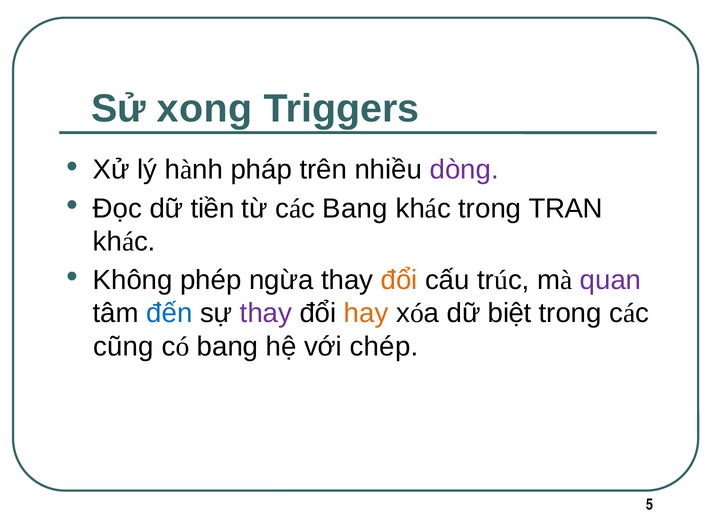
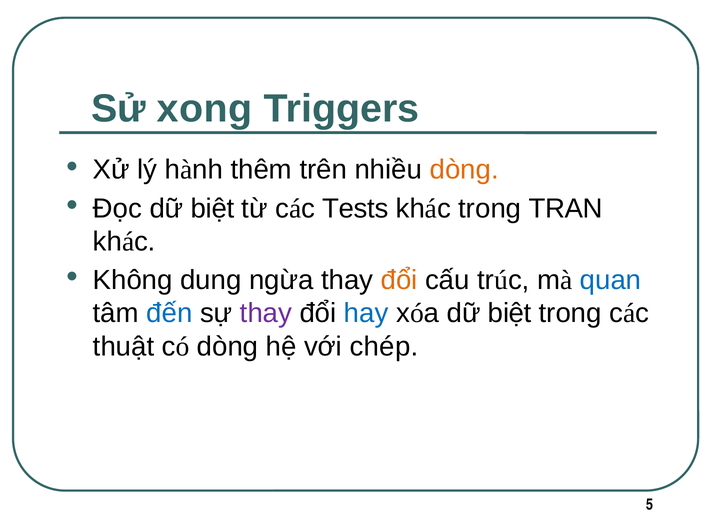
pháp: pháp -> thêm (261, 170)
dòng colour: purple -> orange (464, 170)
Đọc dữ tiền: tiền -> biệt (213, 209)
các Bang: Bang -> Tests (355, 209)
phép: phép -> dung (211, 281)
quan colour: purple -> blue (611, 281)
hay colour: orange -> blue (366, 314)
cũng: cũng -> thuật (124, 347)
có bang: bang -> dòng (228, 347)
